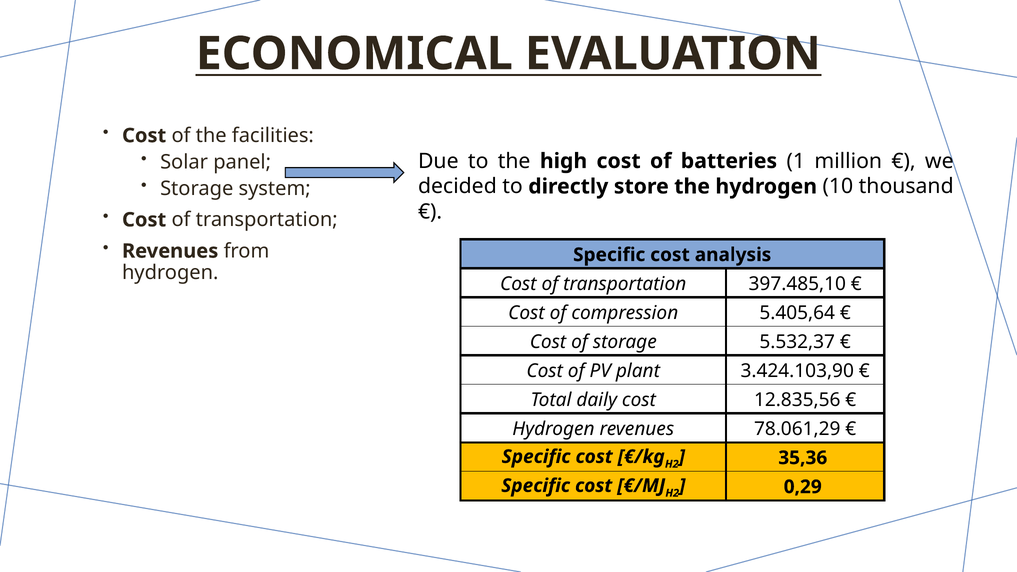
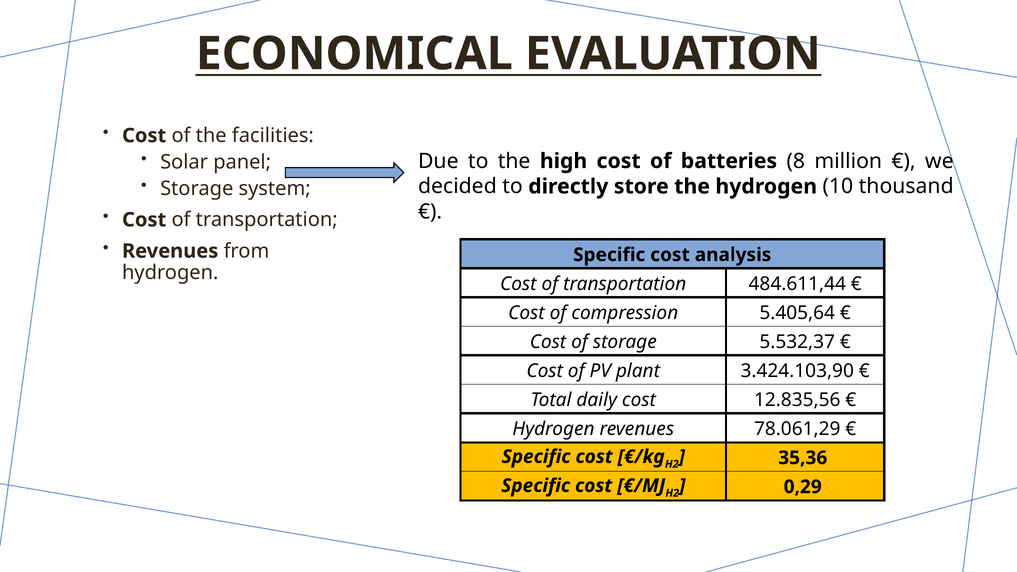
1: 1 -> 8 (796, 161)
397.485,10: 397.485,10 -> 484.611,44 (797, 284)
